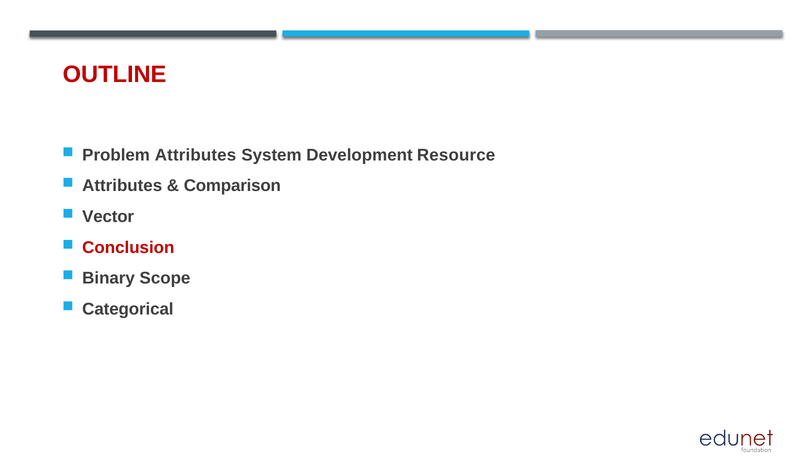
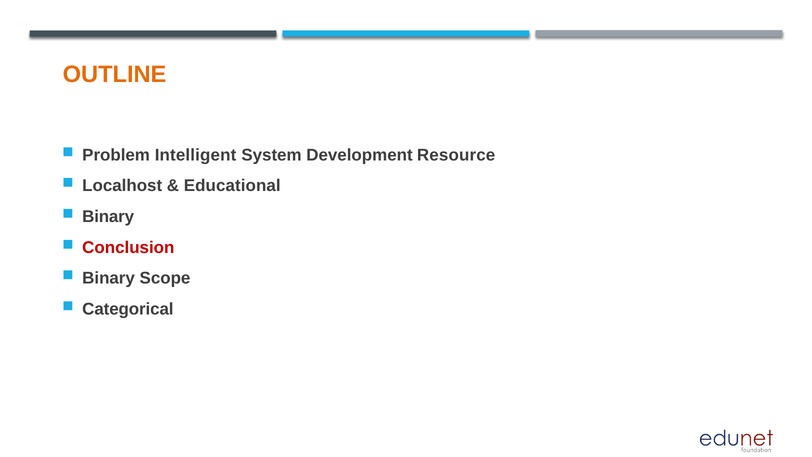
OUTLINE colour: red -> orange (115, 74)
Problem Attributes: Attributes -> Intelligent (196, 155)
Attributes: Attributes -> Localhost (122, 186)
Comparison: Comparison -> Educational (232, 186)
Vector: Vector -> Binary (108, 217)
